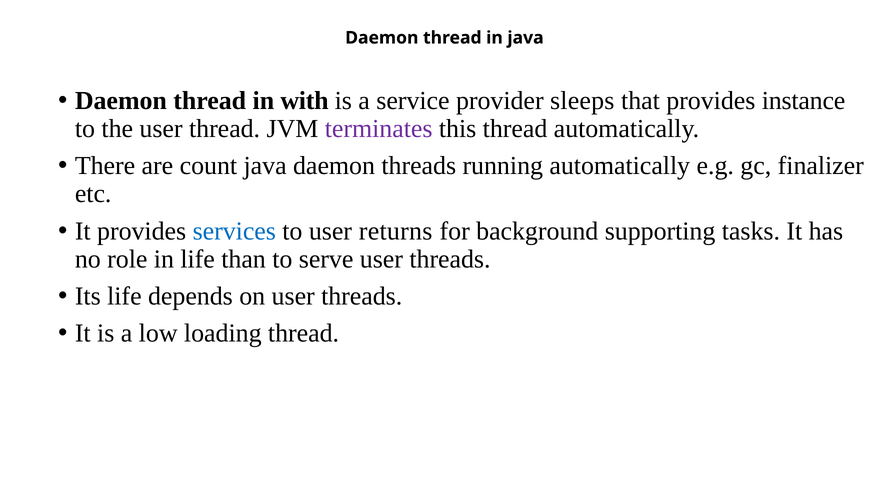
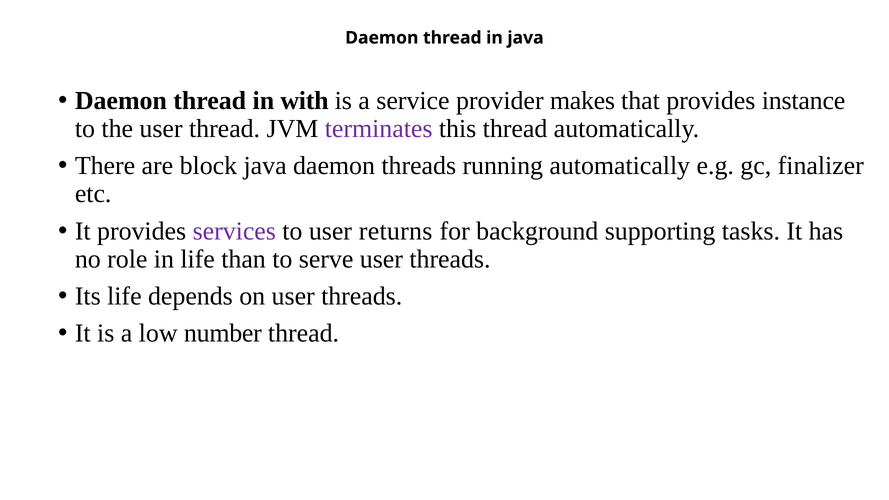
sleeps: sleeps -> makes (582, 101)
count: count -> block (208, 166)
services colour: blue -> purple (234, 231)
loading: loading -> number (223, 333)
